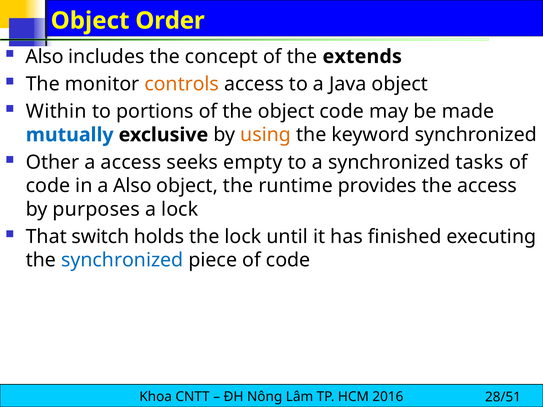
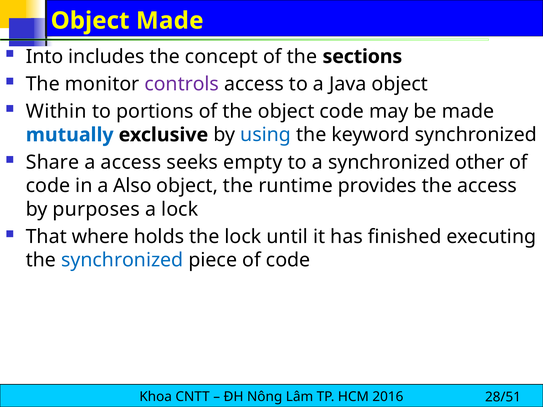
Object Order: Order -> Made (170, 21)
Also: Also -> Into (45, 57)
extends: extends -> sections (362, 57)
controls colour: orange -> purple (182, 84)
using colour: orange -> blue (266, 135)
Other: Other -> Share (53, 162)
tasks: tasks -> other (480, 162)
switch: switch -> where (100, 237)
